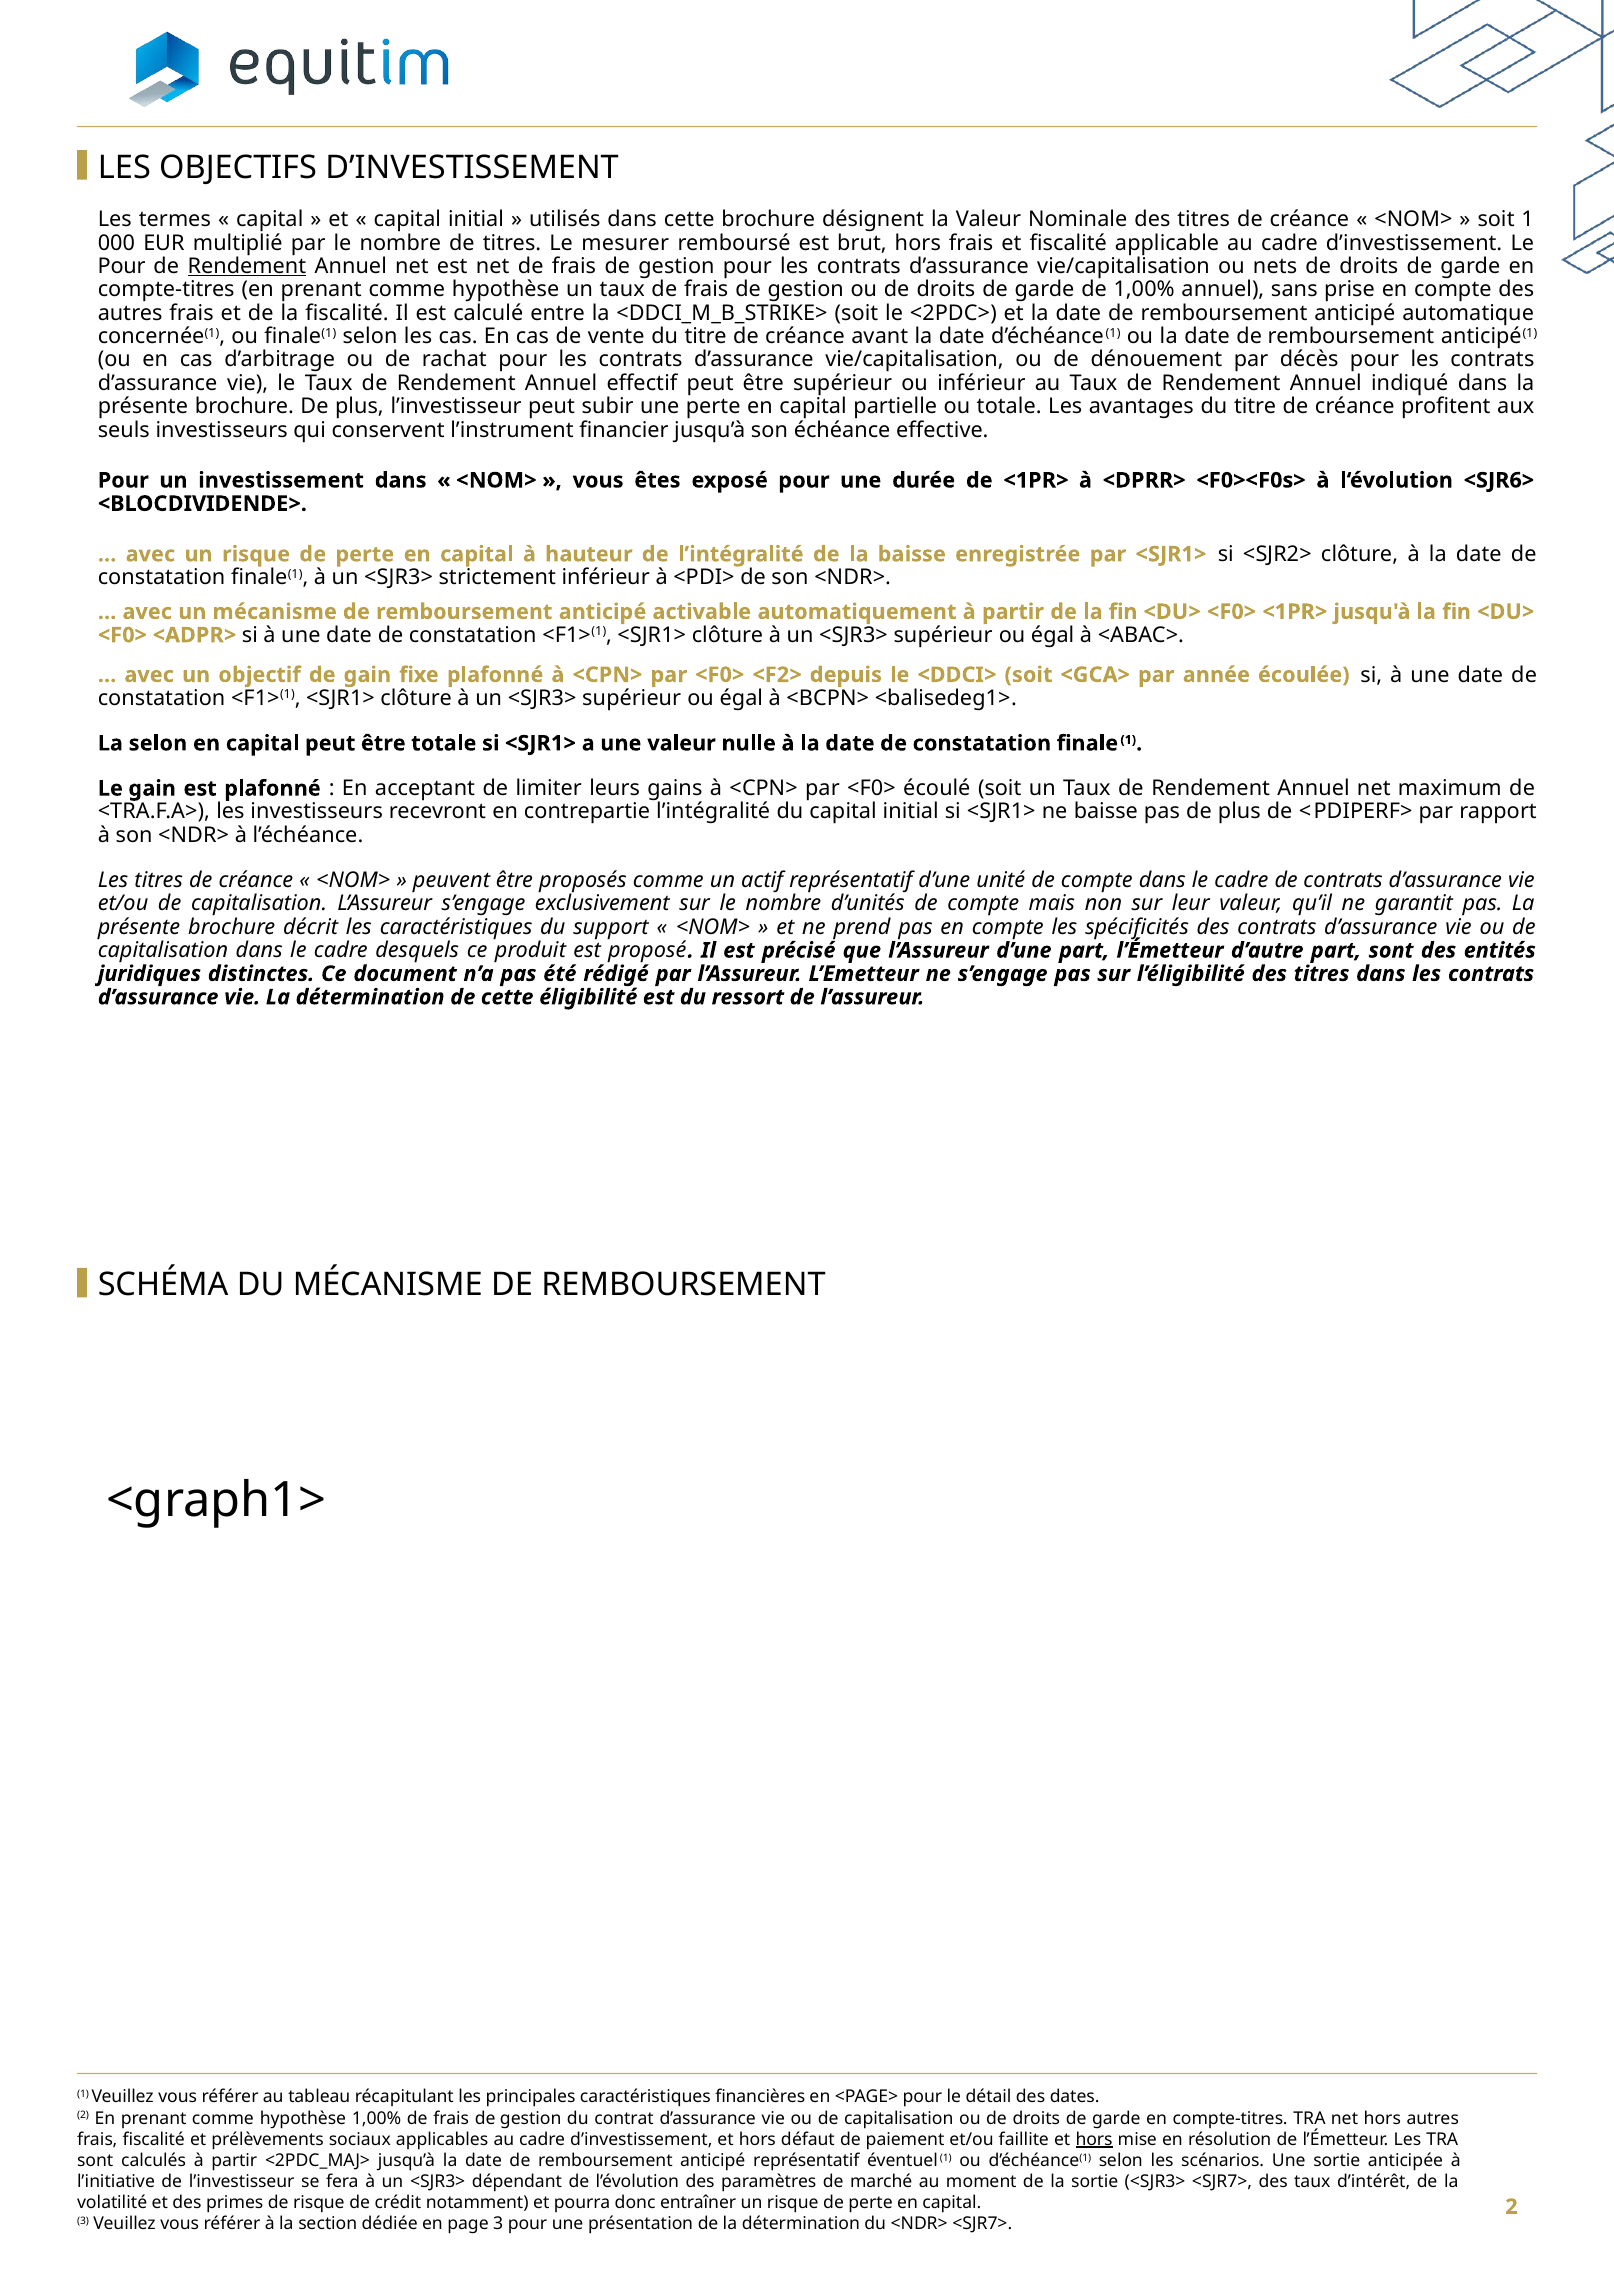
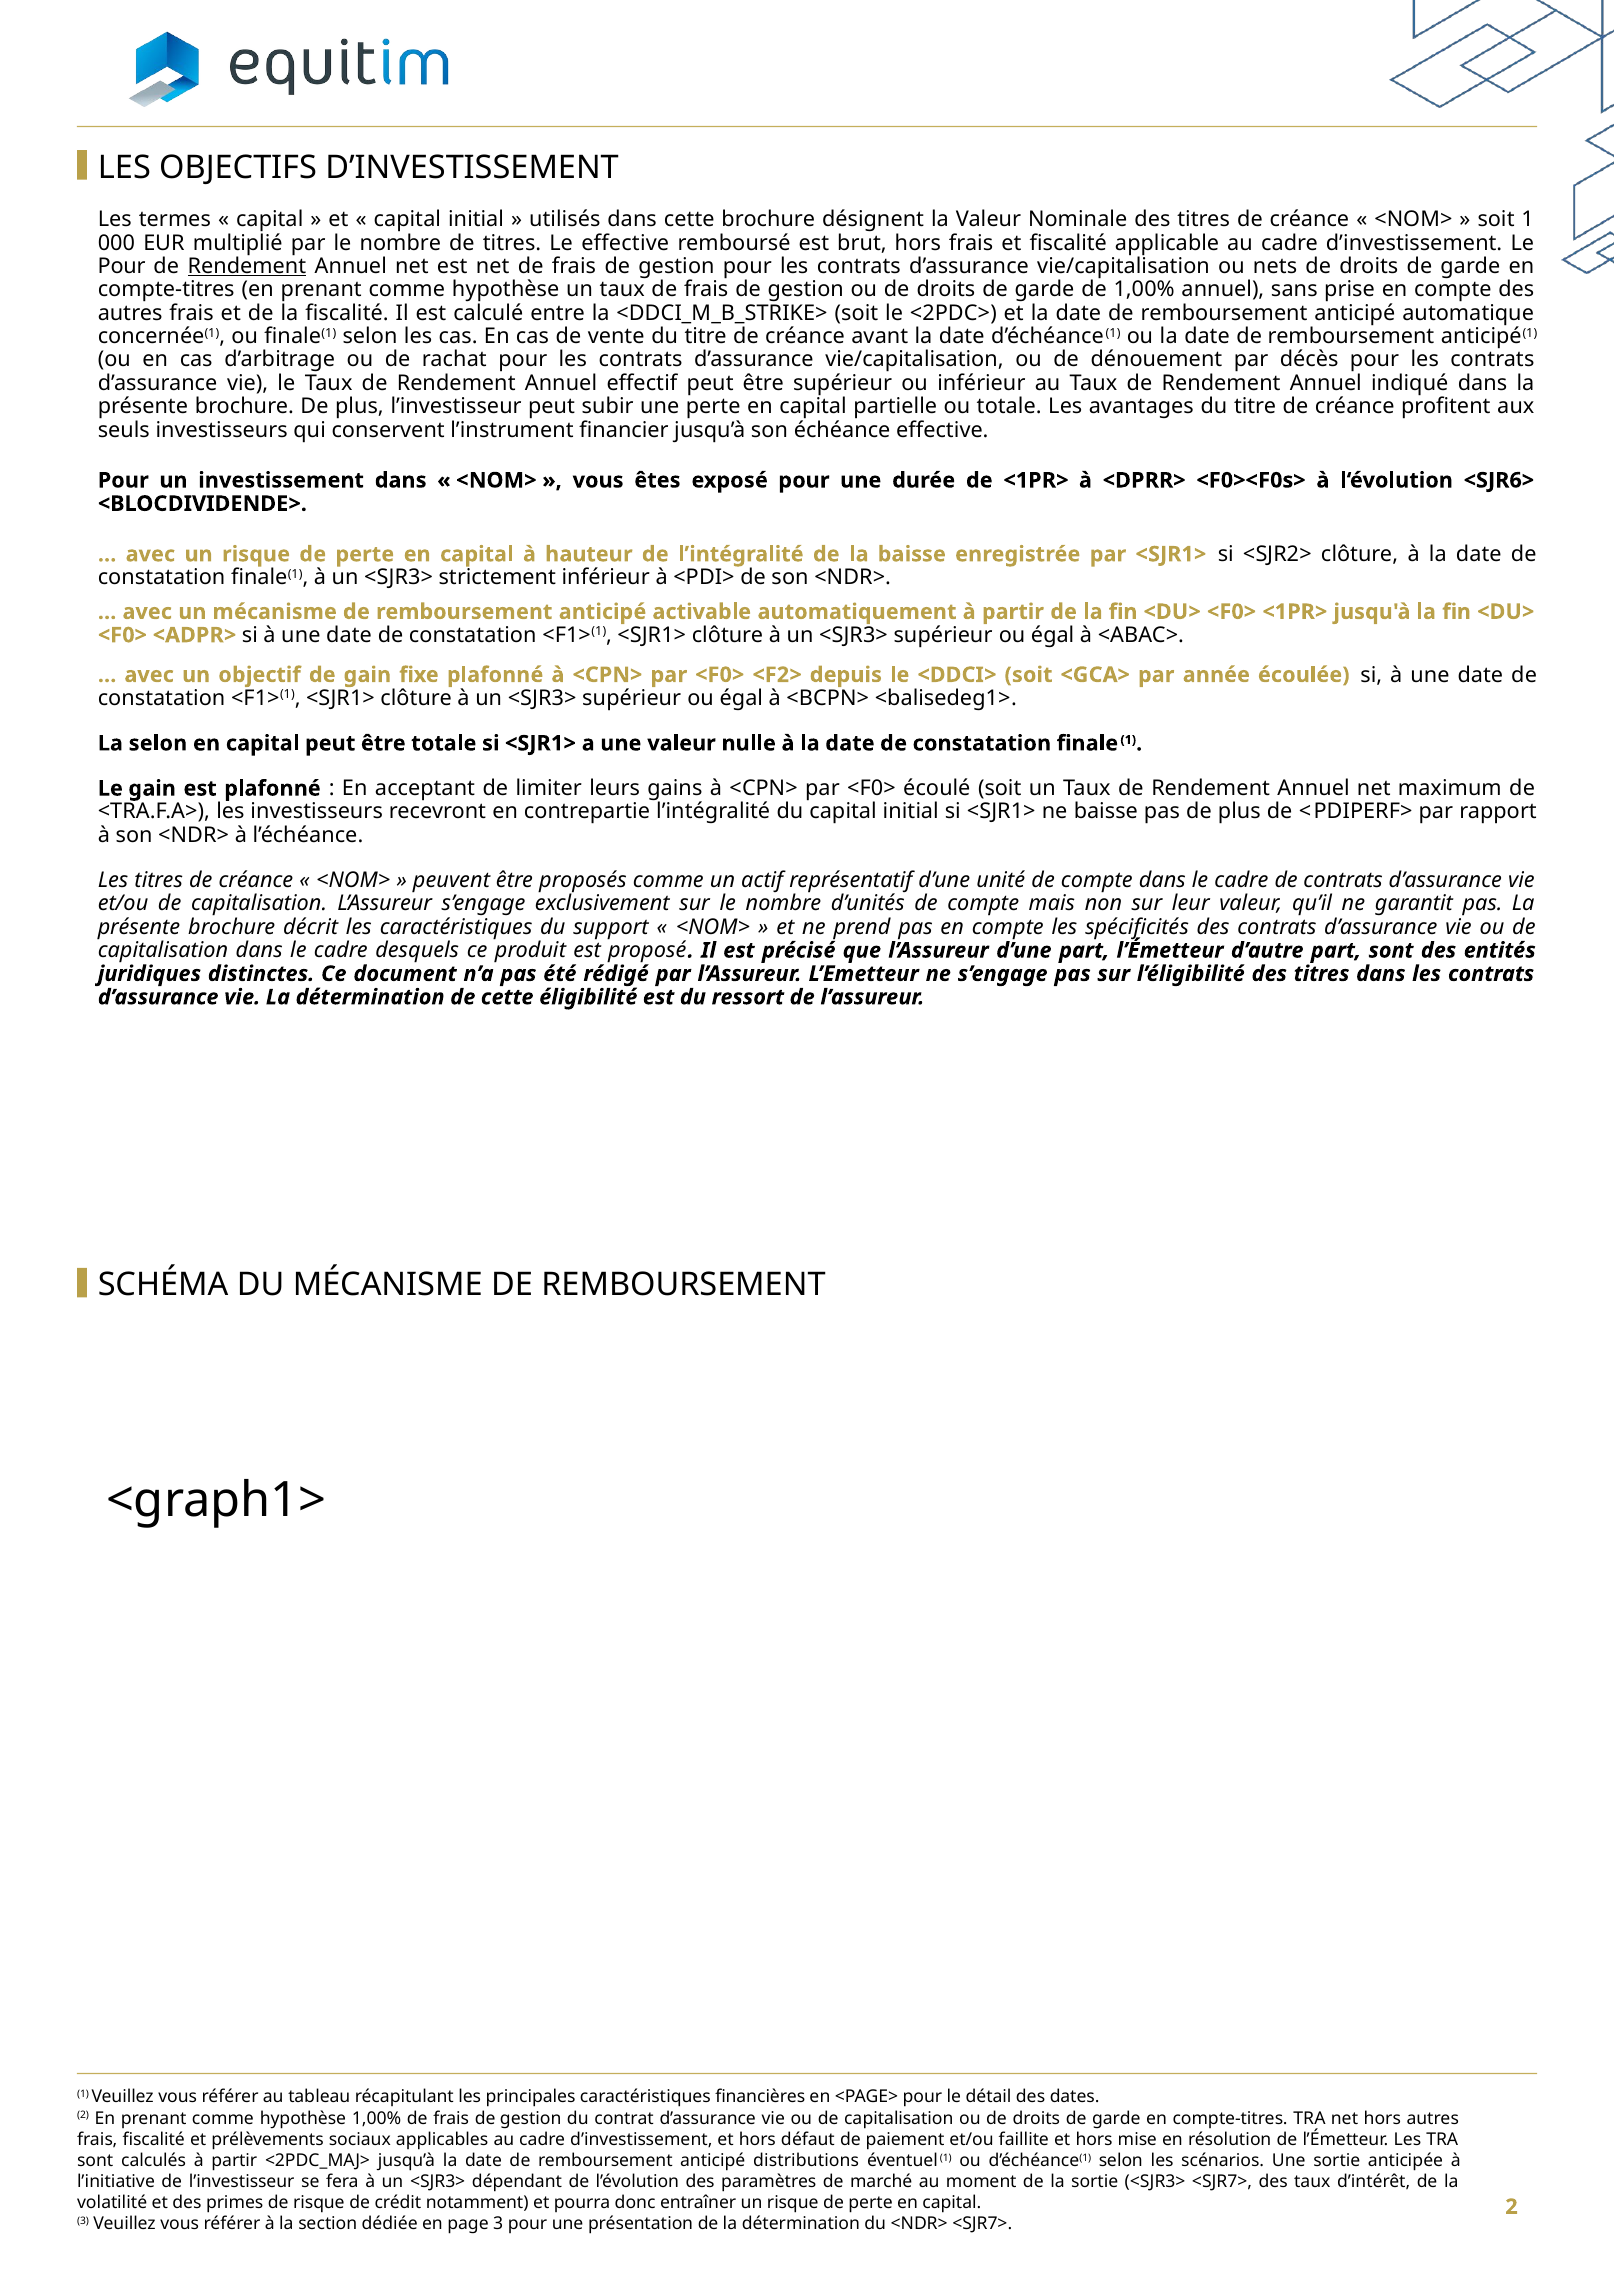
Le mesurer: mesurer -> effective (625, 243)
hors underline: present -> none (1094, 2139)
anticipé représentatif: représentatif -> distributions (806, 2160)
